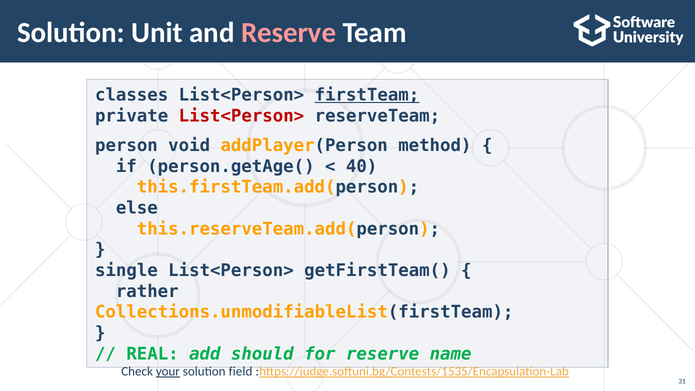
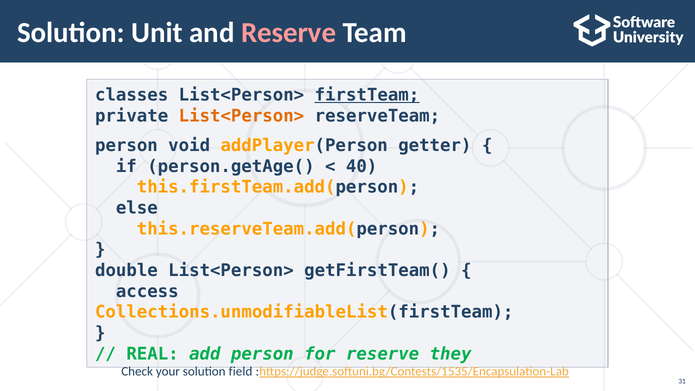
List<Person> colour: red -> orange (241, 116)
method: method -> getter (435, 145)
single: single -> double (126, 271)
rather: rather -> access (147, 291)
add should: should -> person (262, 354)
name: name -> they (451, 354)
your underline: present -> none (168, 371)
